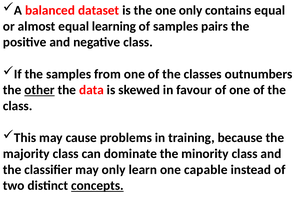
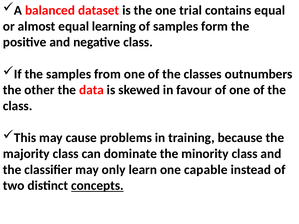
one only: only -> trial (191, 10)
pairs: pairs -> form (215, 26)
other underline: present -> none (39, 90)
